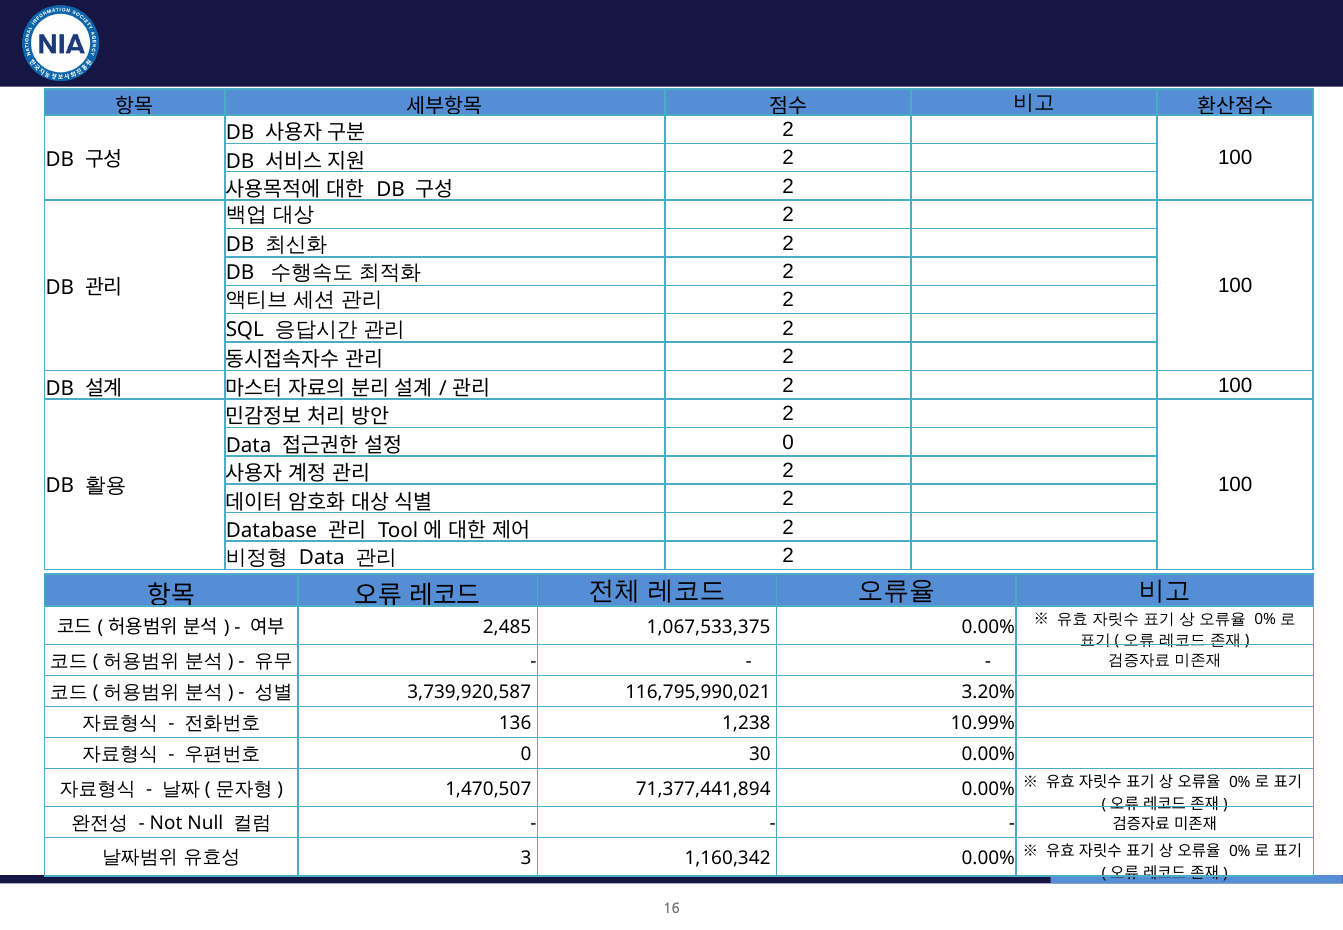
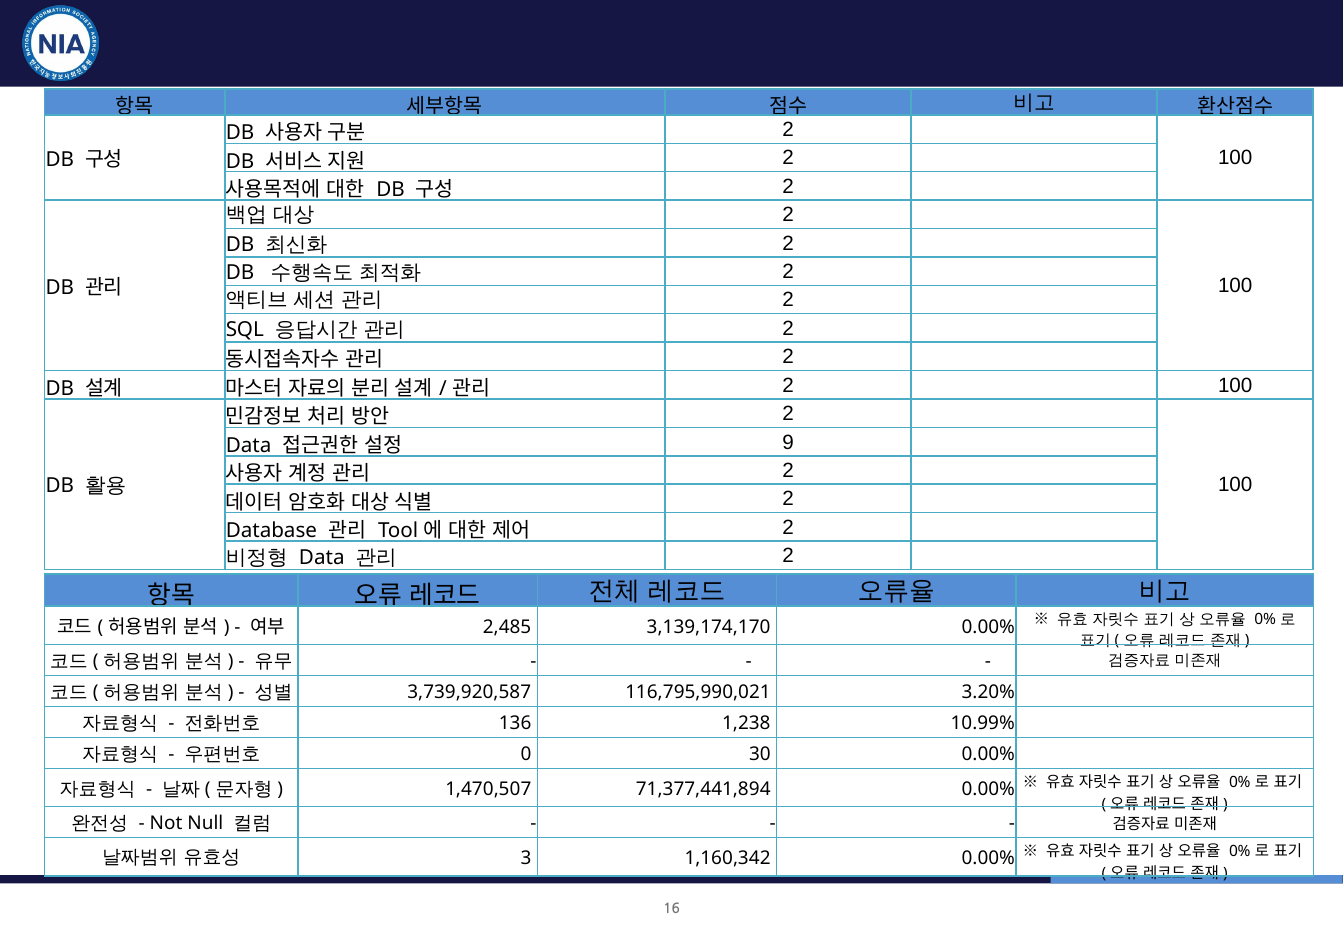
0: 0 -> 9 (788, 442)
1,067,533,375: 1,067,533,375 -> 3,139,174,170 (709, 627)
